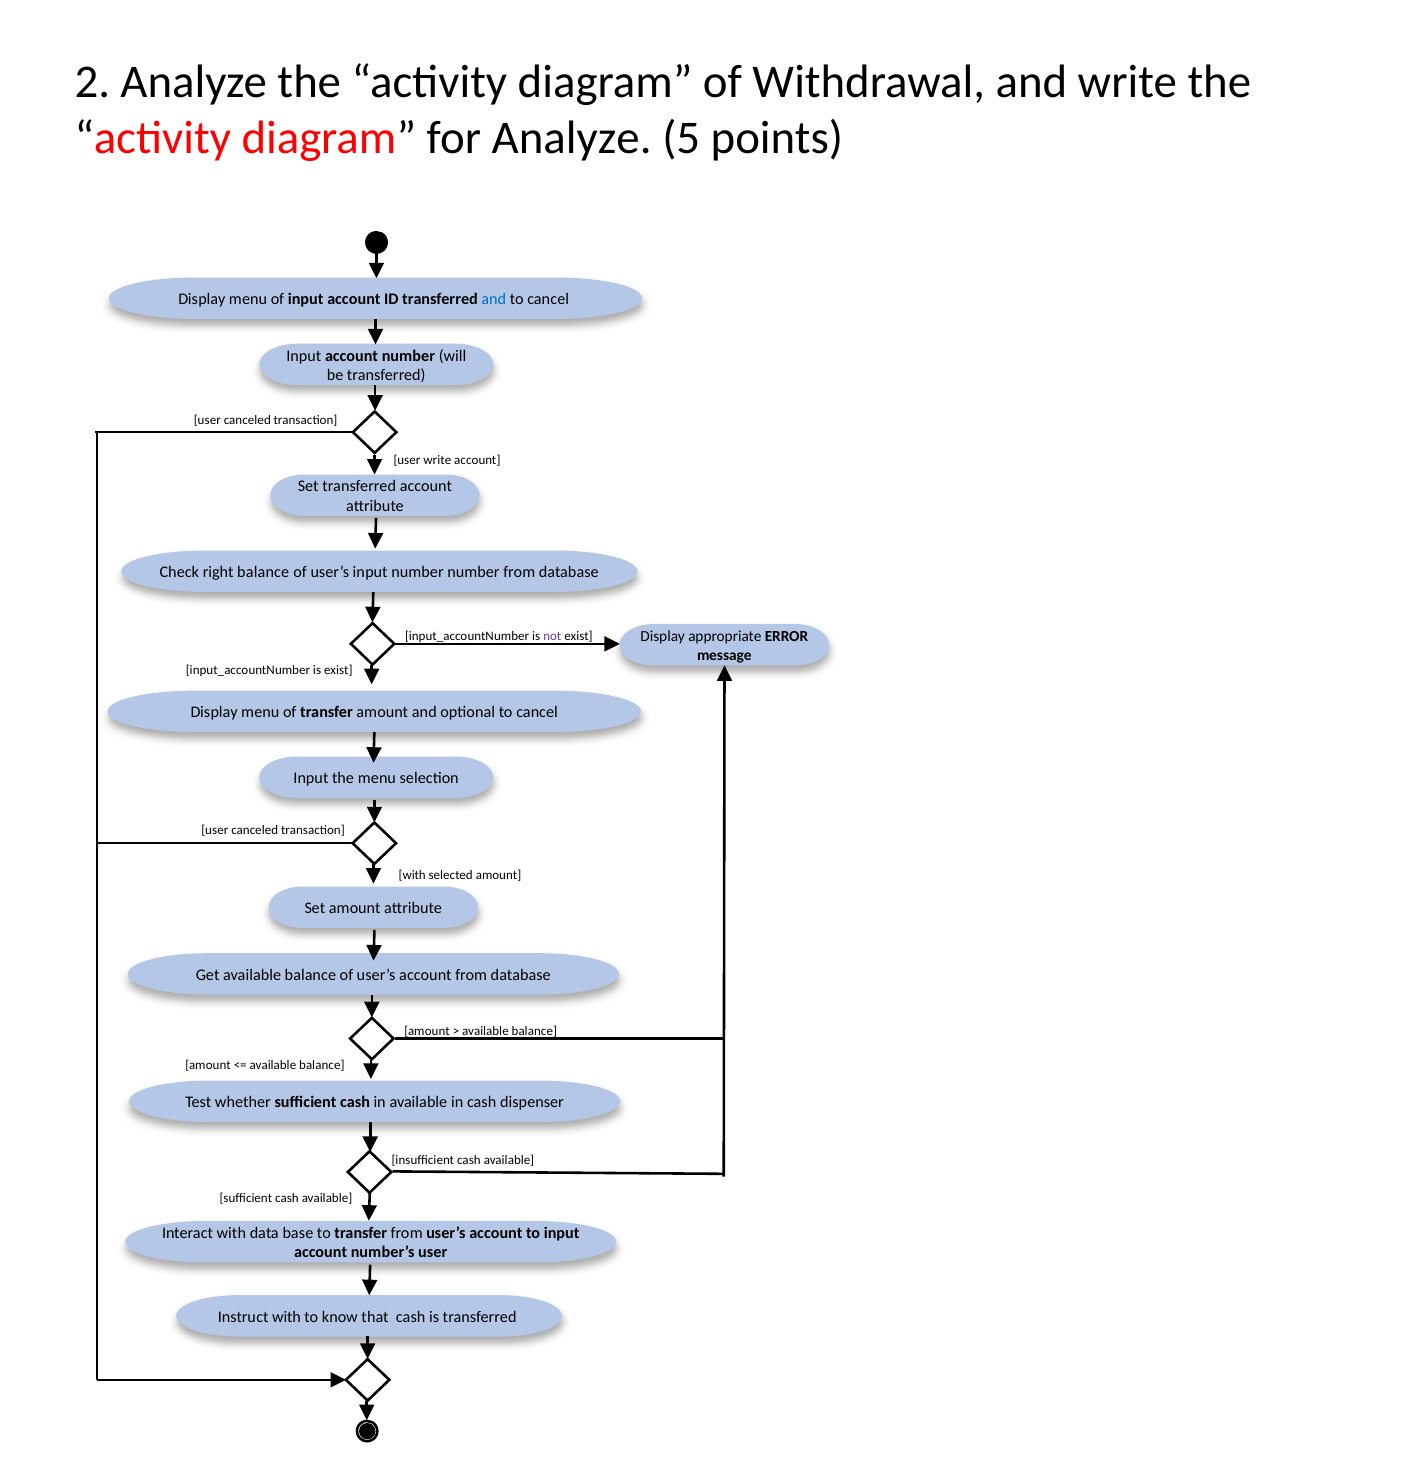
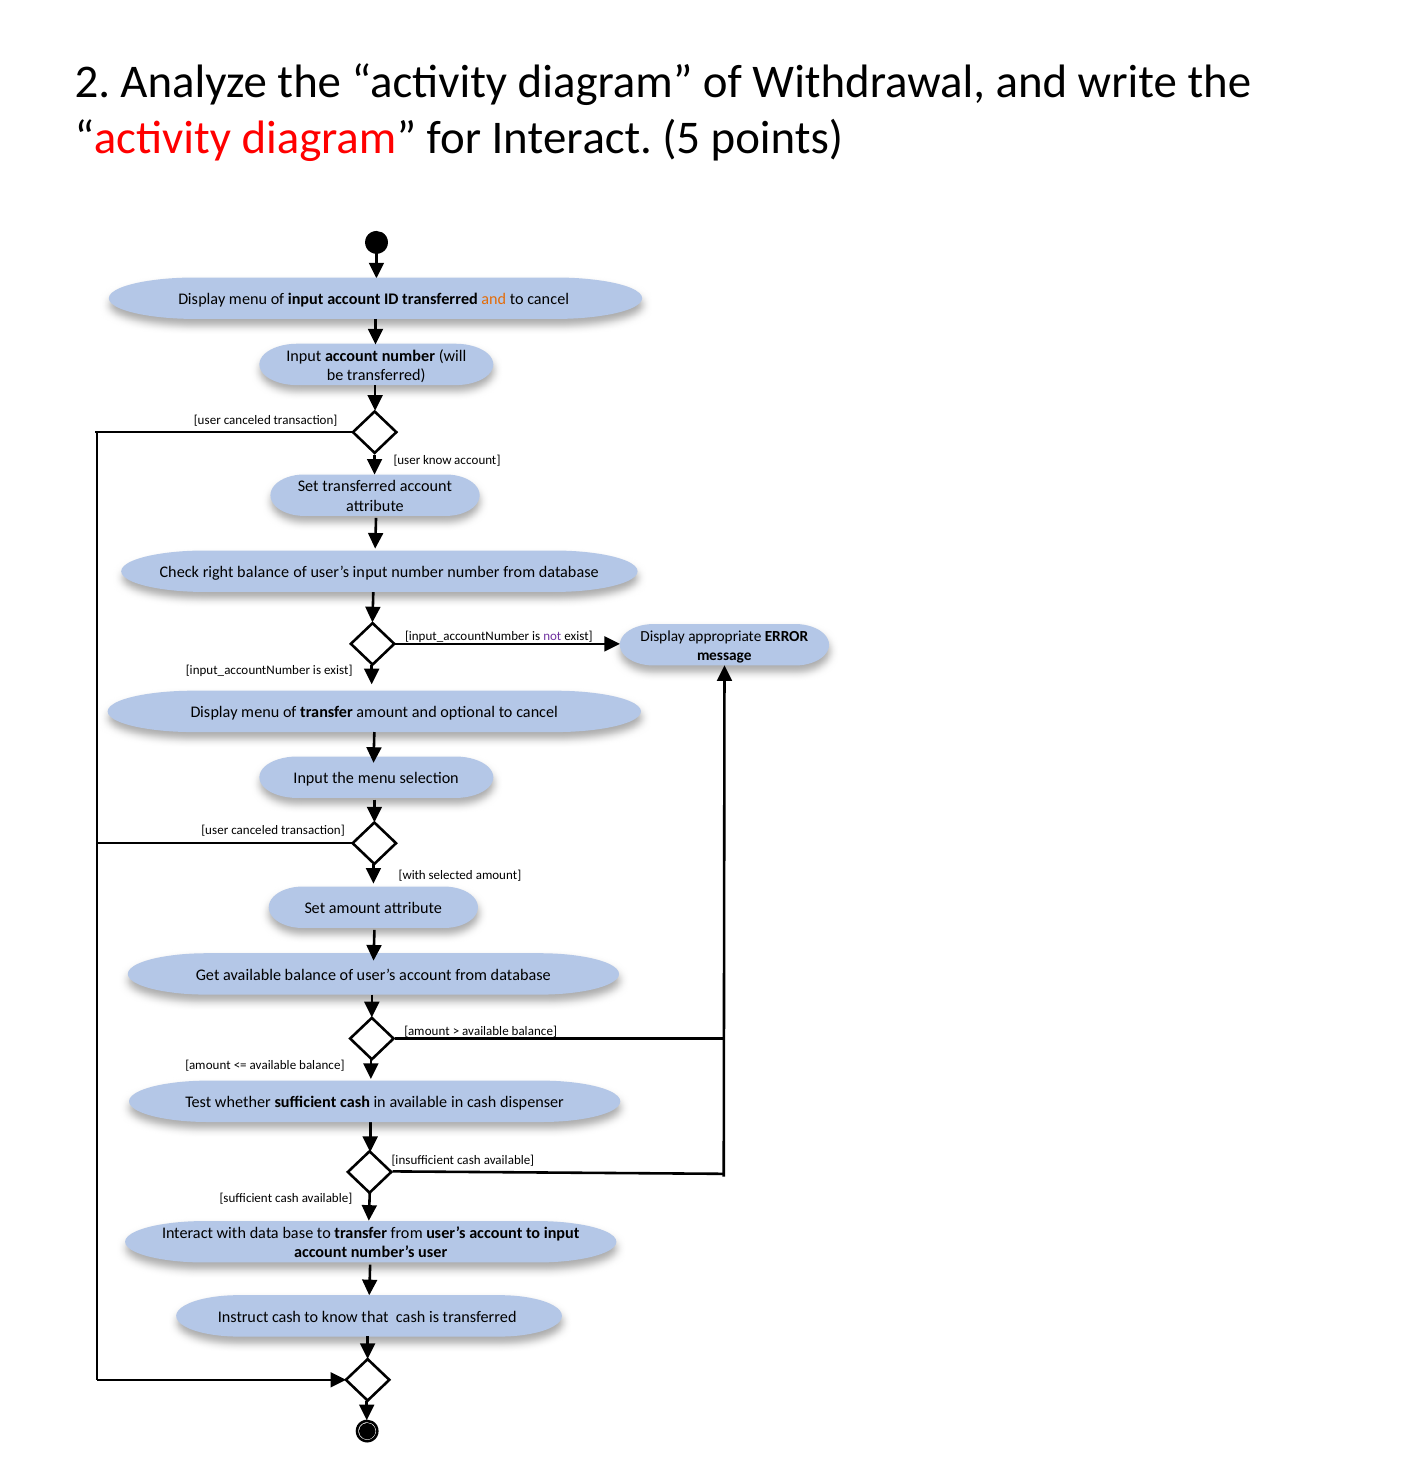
for Analyze: Analyze -> Interact (572, 138)
and colour: blue -> orange (494, 299)
user write: write -> know (437, 460)
Instruct with: with -> cash (286, 1317)
